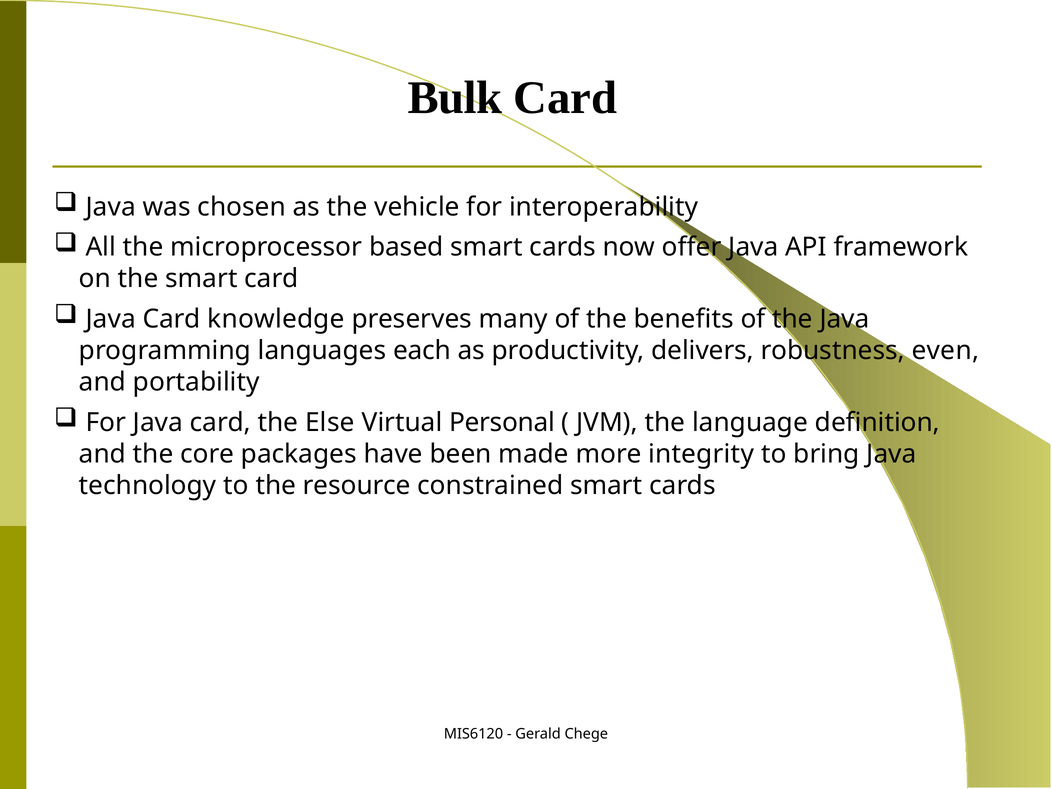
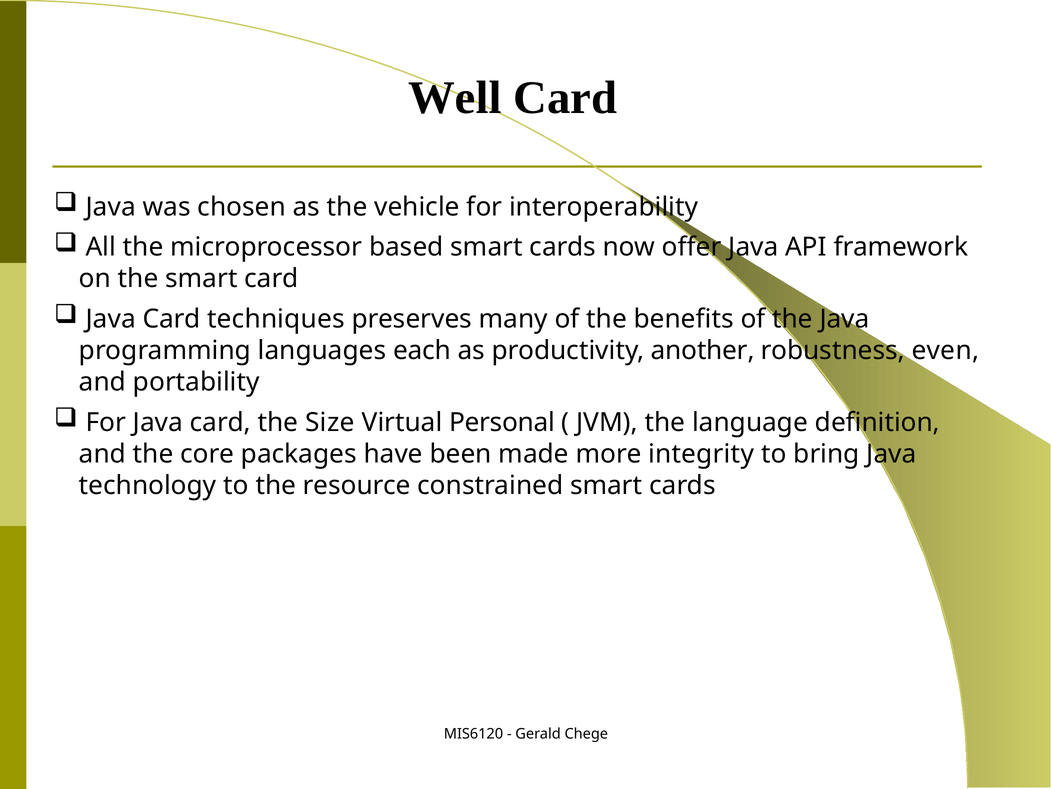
Bulk: Bulk -> Well (455, 98)
knowledge: knowledge -> techniques (276, 319)
delivers: delivers -> another (703, 351)
Else: Else -> Size (330, 423)
